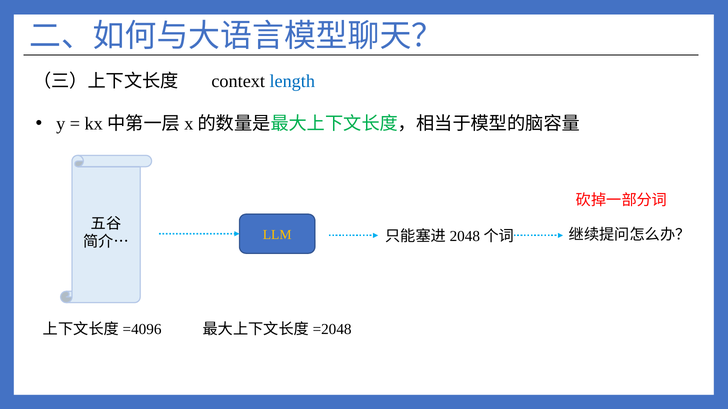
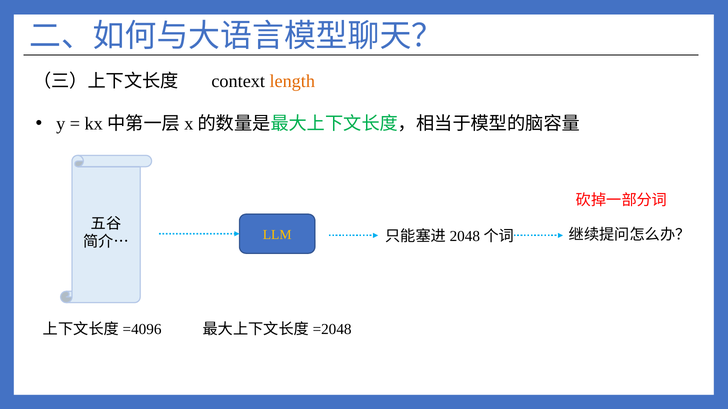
length colour: blue -> orange (292, 82)
